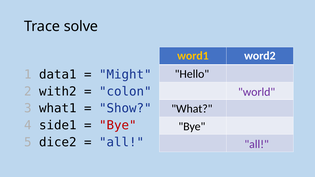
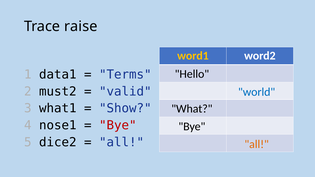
solve: solve -> raise (81, 26)
Might: Might -> Terms (125, 75)
with2: with2 -> must2 (58, 91)
colon: colon -> valid (125, 91)
world colour: purple -> blue (257, 92)
side1: side1 -> nose1 (58, 125)
all colour: purple -> orange (257, 144)
